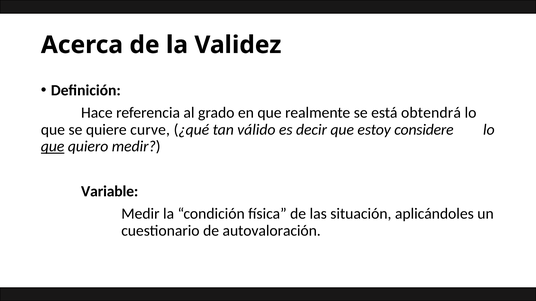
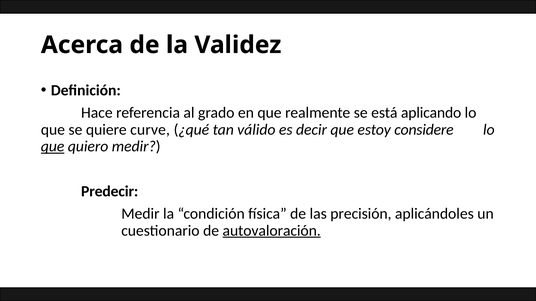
obtendrá: obtendrá -> aplicando (431, 113)
Variable: Variable -> Predecir (110, 192)
situación: situación -> precisión (361, 214)
autovaloración underline: none -> present (272, 231)
